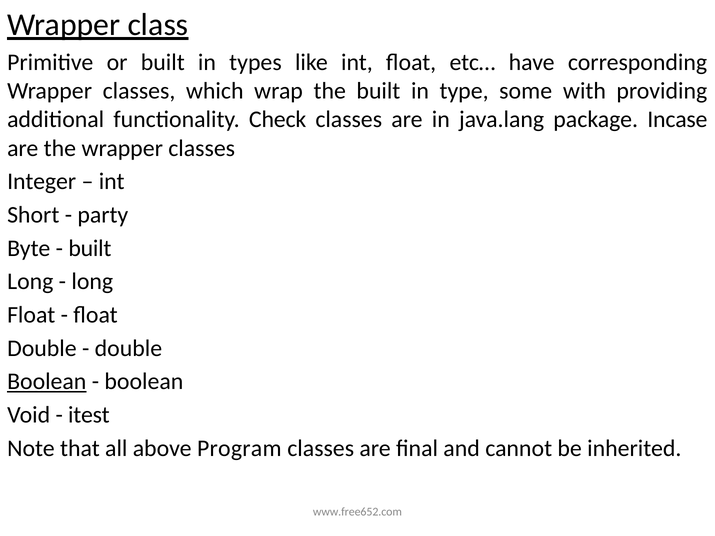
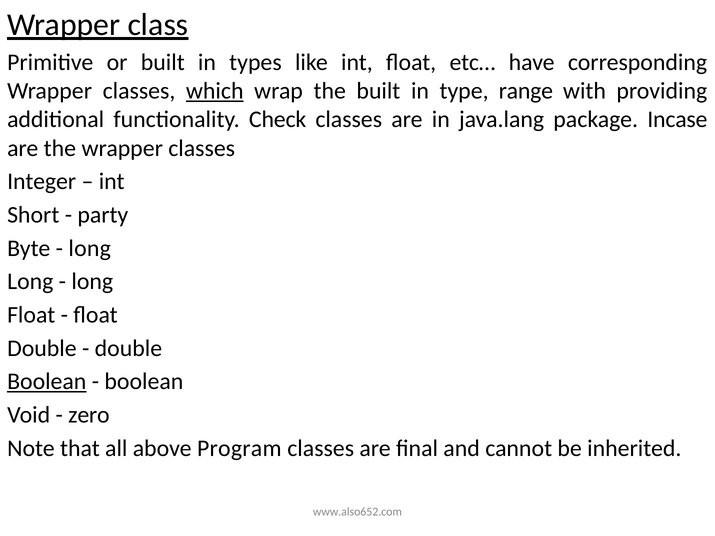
which underline: none -> present (215, 91)
some: some -> range (526, 91)
built: built -> long (90, 248)
itest: itest -> zero (89, 415)
www.free652.com: www.free652.com -> www.also652.com (357, 512)
